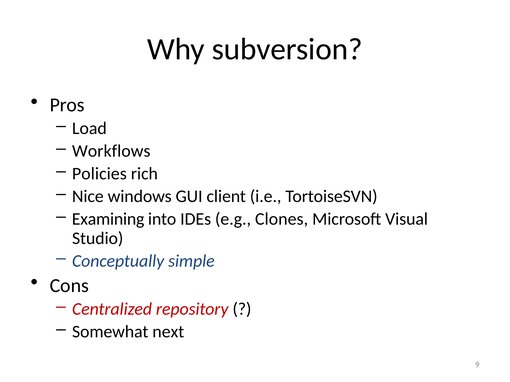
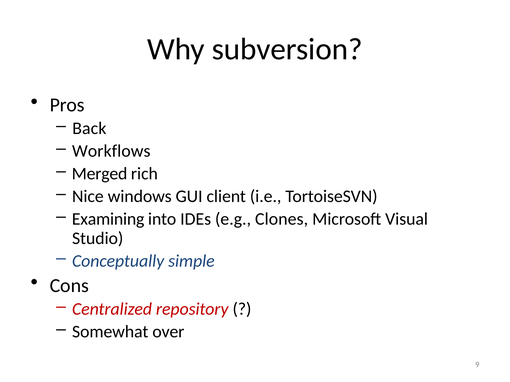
Load: Load -> Back (89, 129)
Policies: Policies -> Merged (100, 174)
next: next -> over (168, 332)
